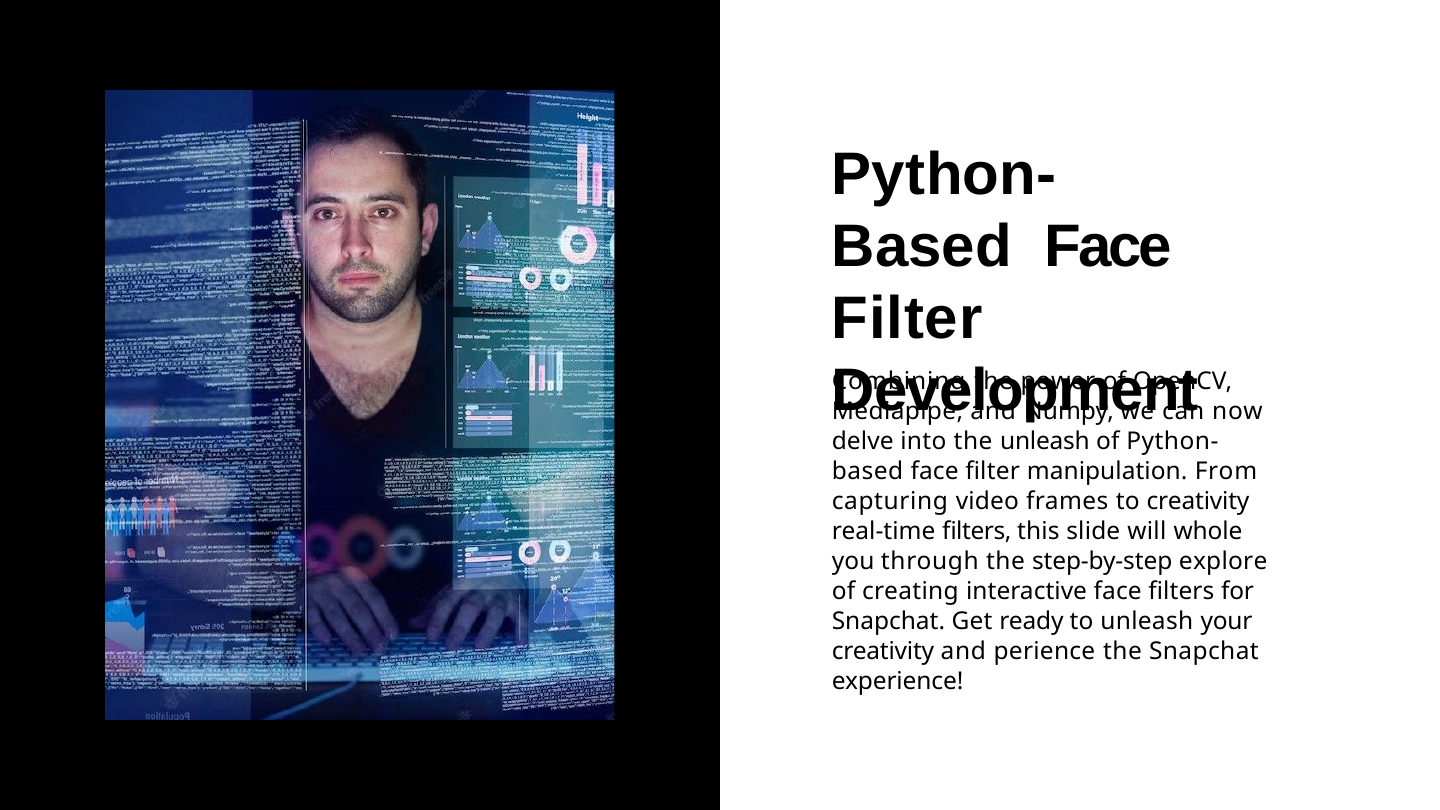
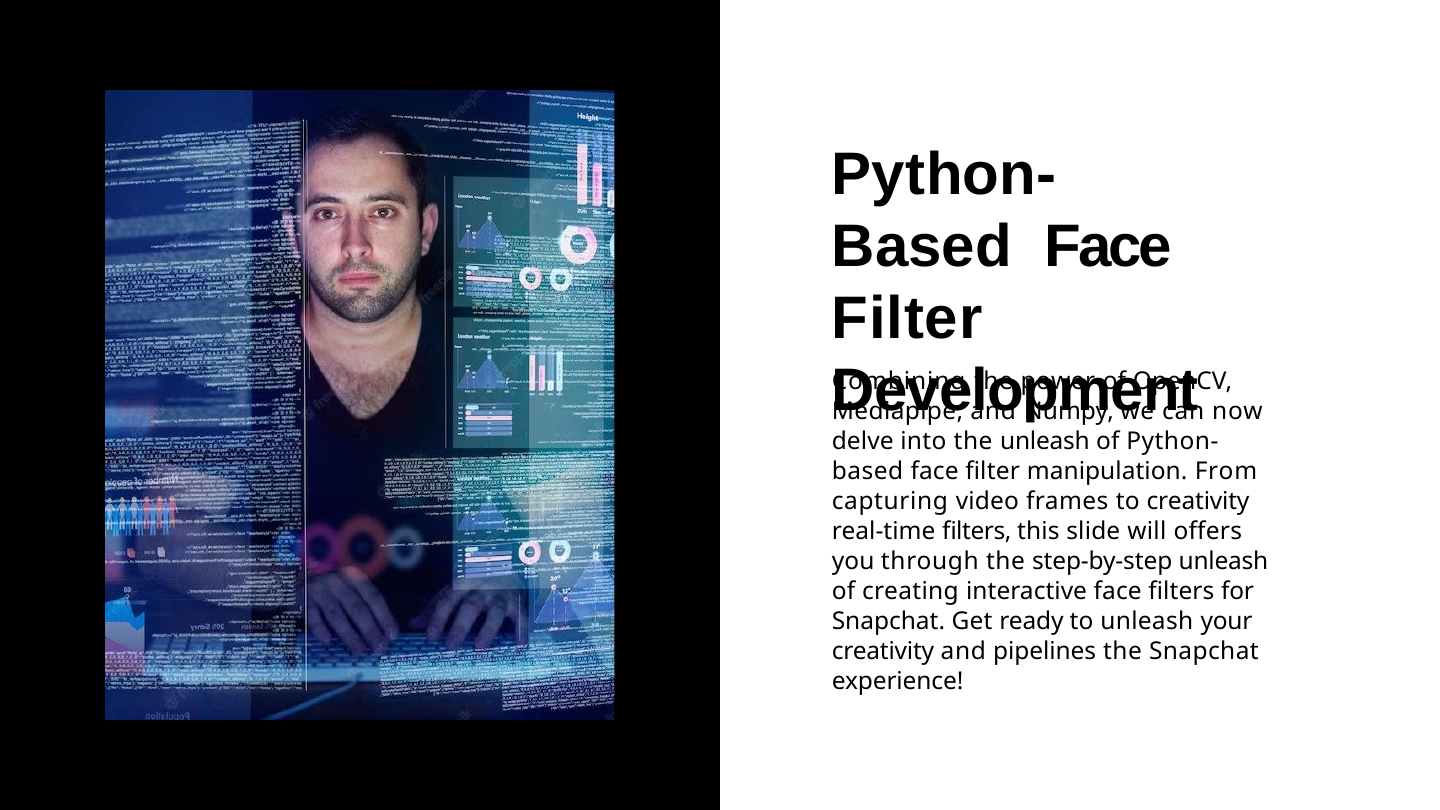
whole: whole -> offers (1208, 532)
step-by-step explore: explore -> unleash (1223, 561)
perience: perience -> pipelines (1045, 651)
